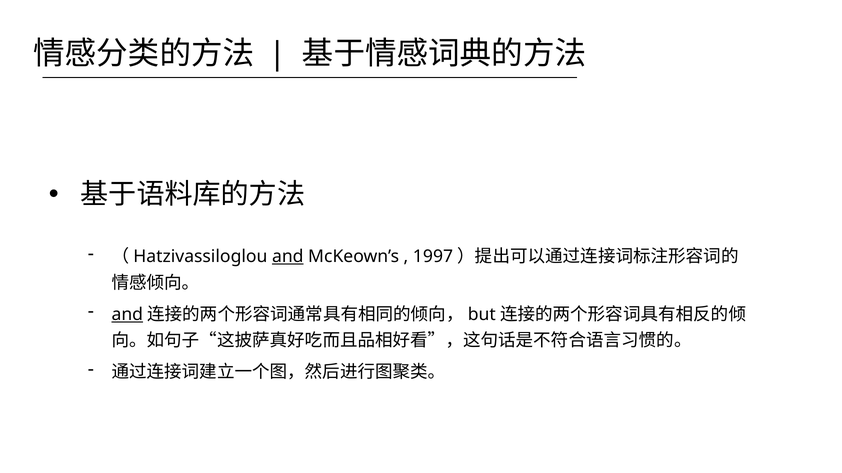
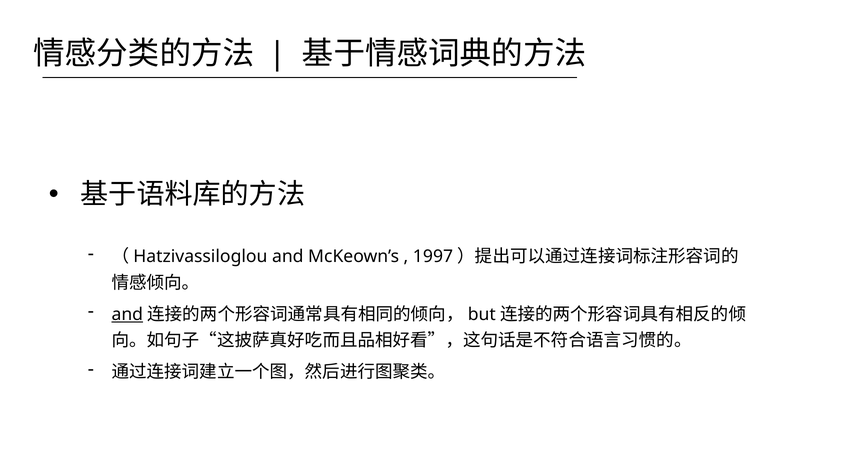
and underline: present -> none (288, 257)
